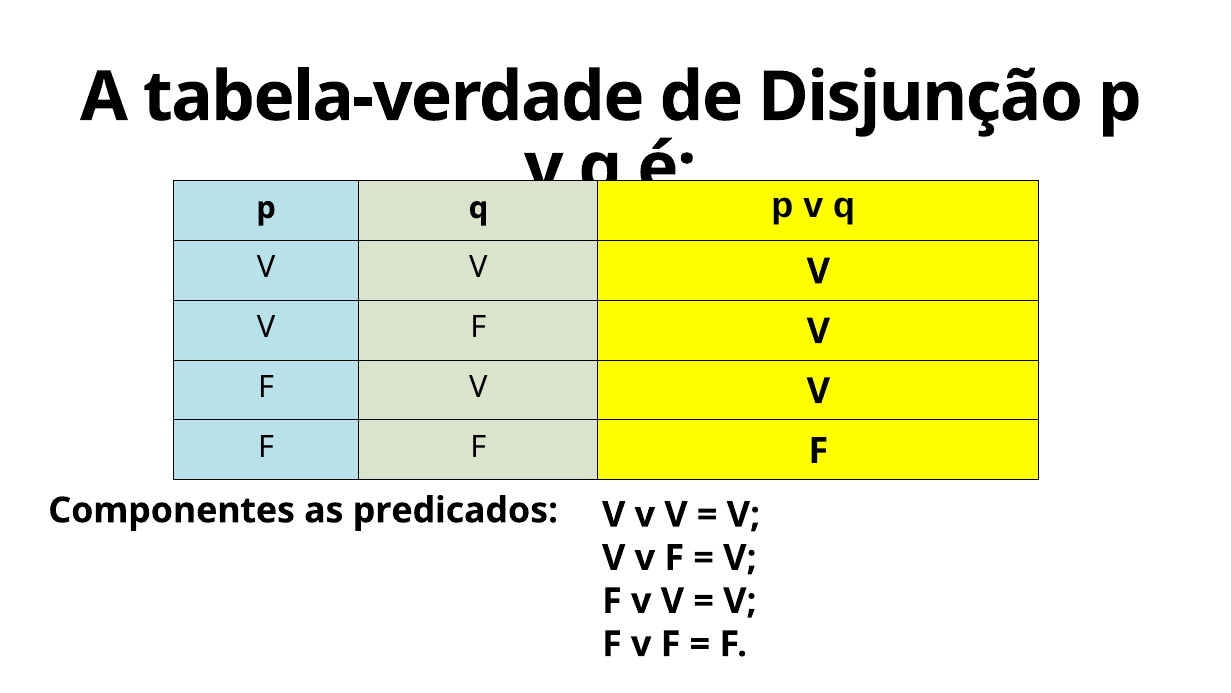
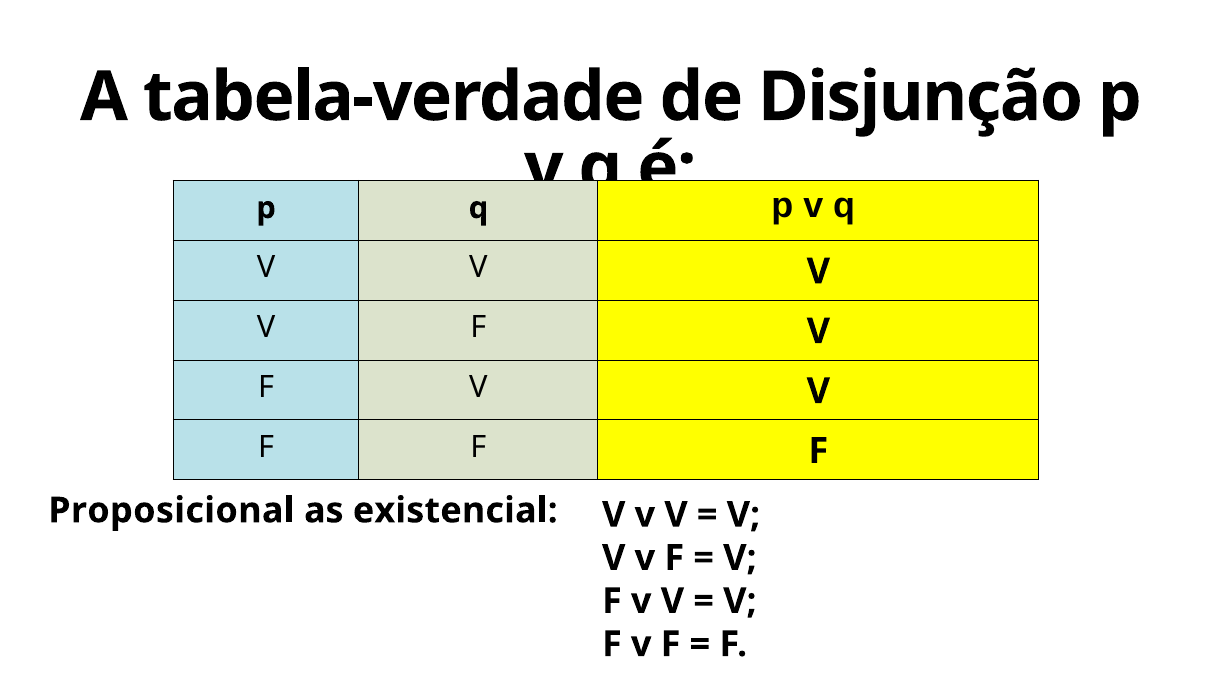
Componentes: Componentes -> Proposicional (171, 510)
predicados: predicados -> existencial (455, 510)
